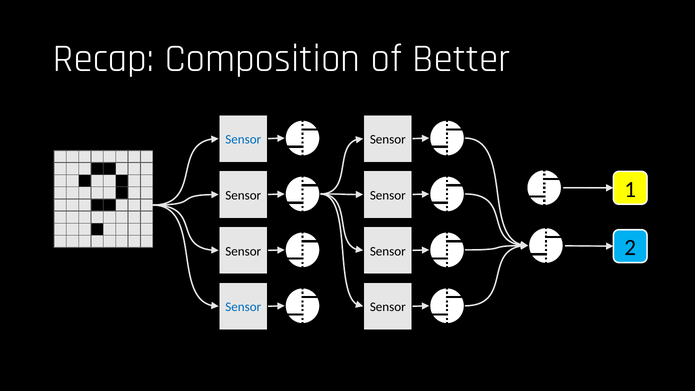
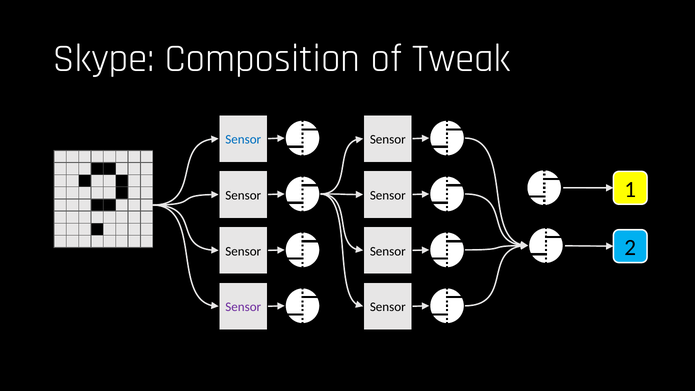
Recap: Recap -> Skype (104, 58)
Better: Better -> Tweak (461, 58)
Sensor colour: blue -> purple (243, 307)
